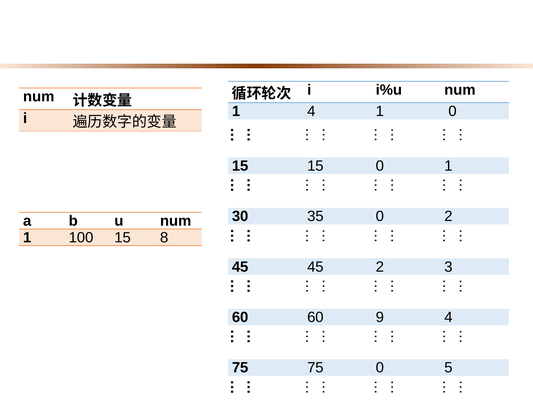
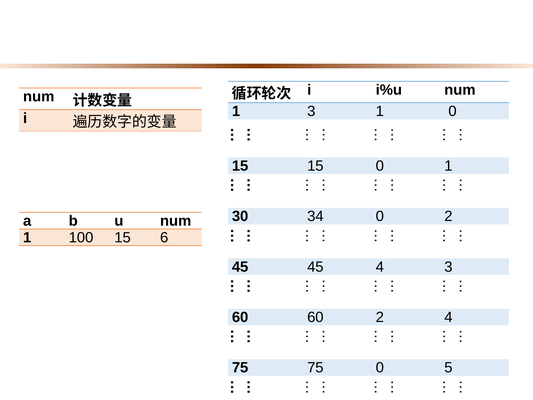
1 4: 4 -> 3 (311, 111)
35: 35 -> 34 (315, 216)
15 8: 8 -> 6 (164, 237)
45 2: 2 -> 4 (380, 267)
60 9: 9 -> 2 (380, 317)
